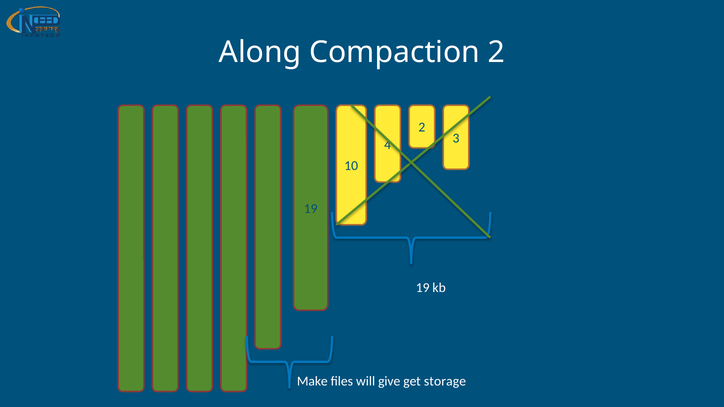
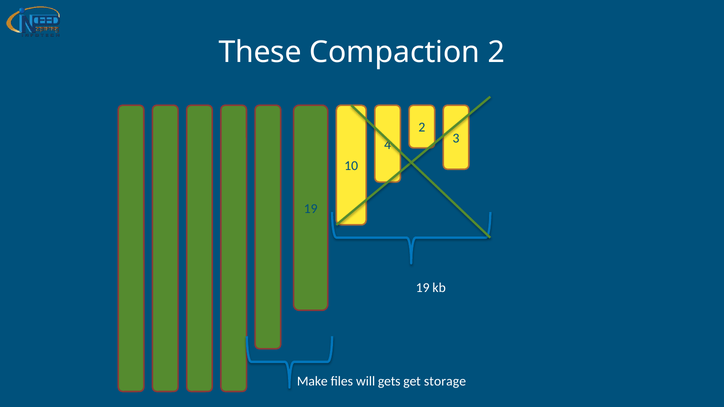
Along: Along -> These (260, 52)
give: give -> gets (389, 381)
